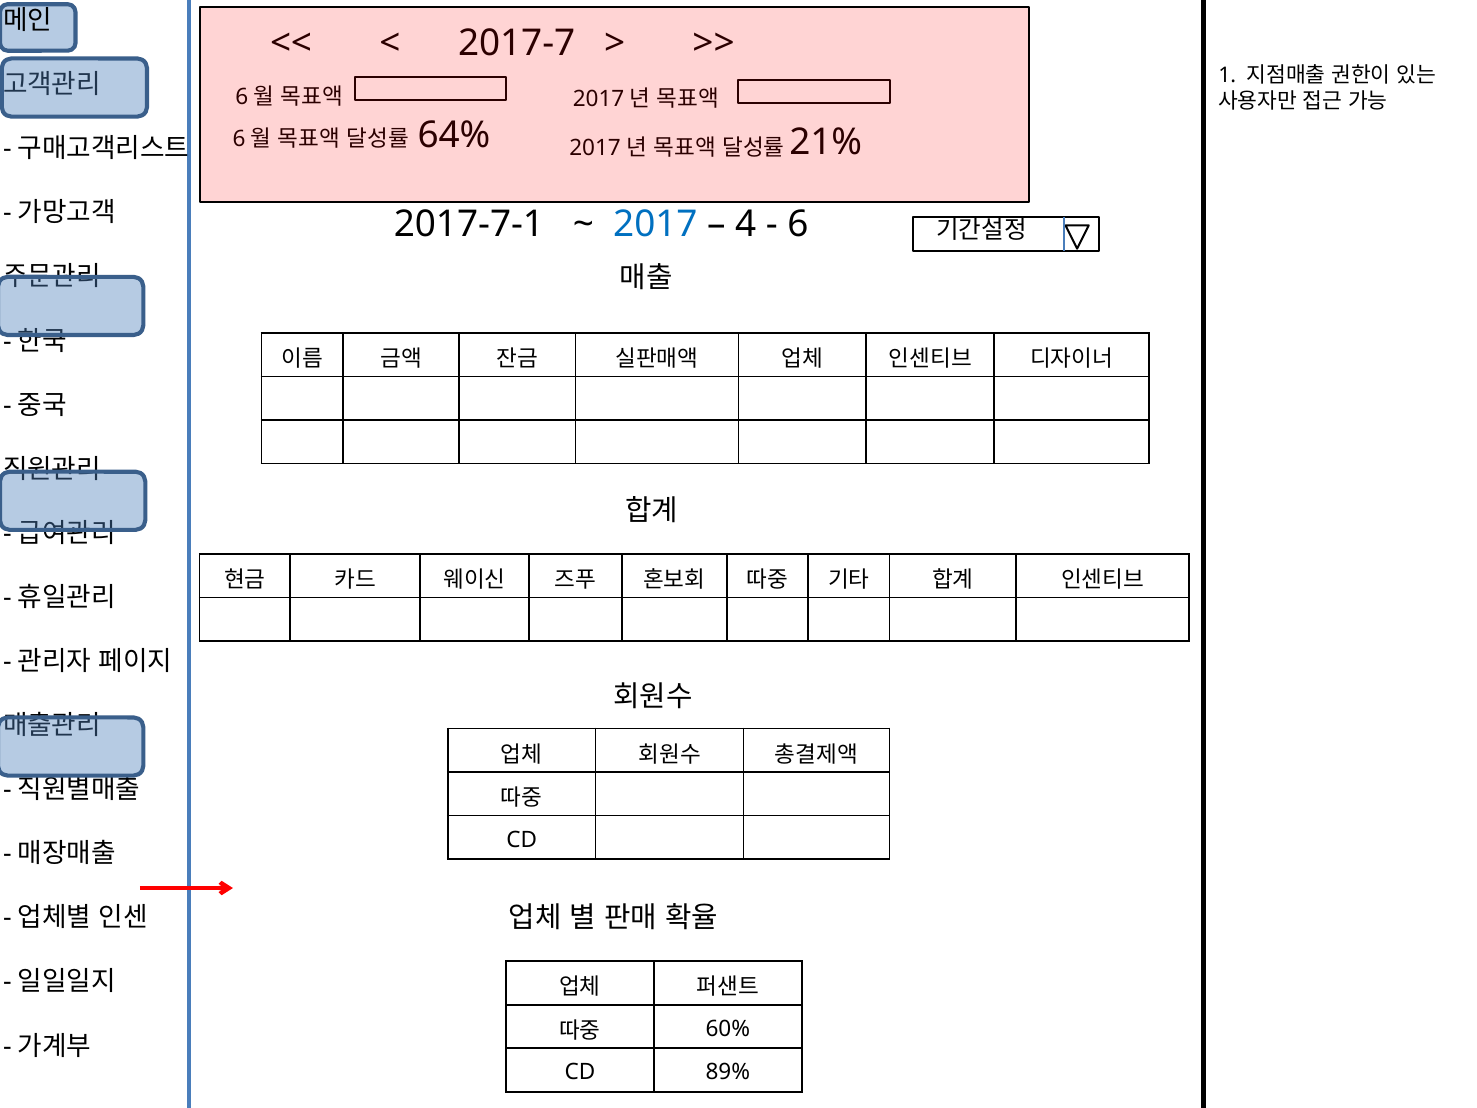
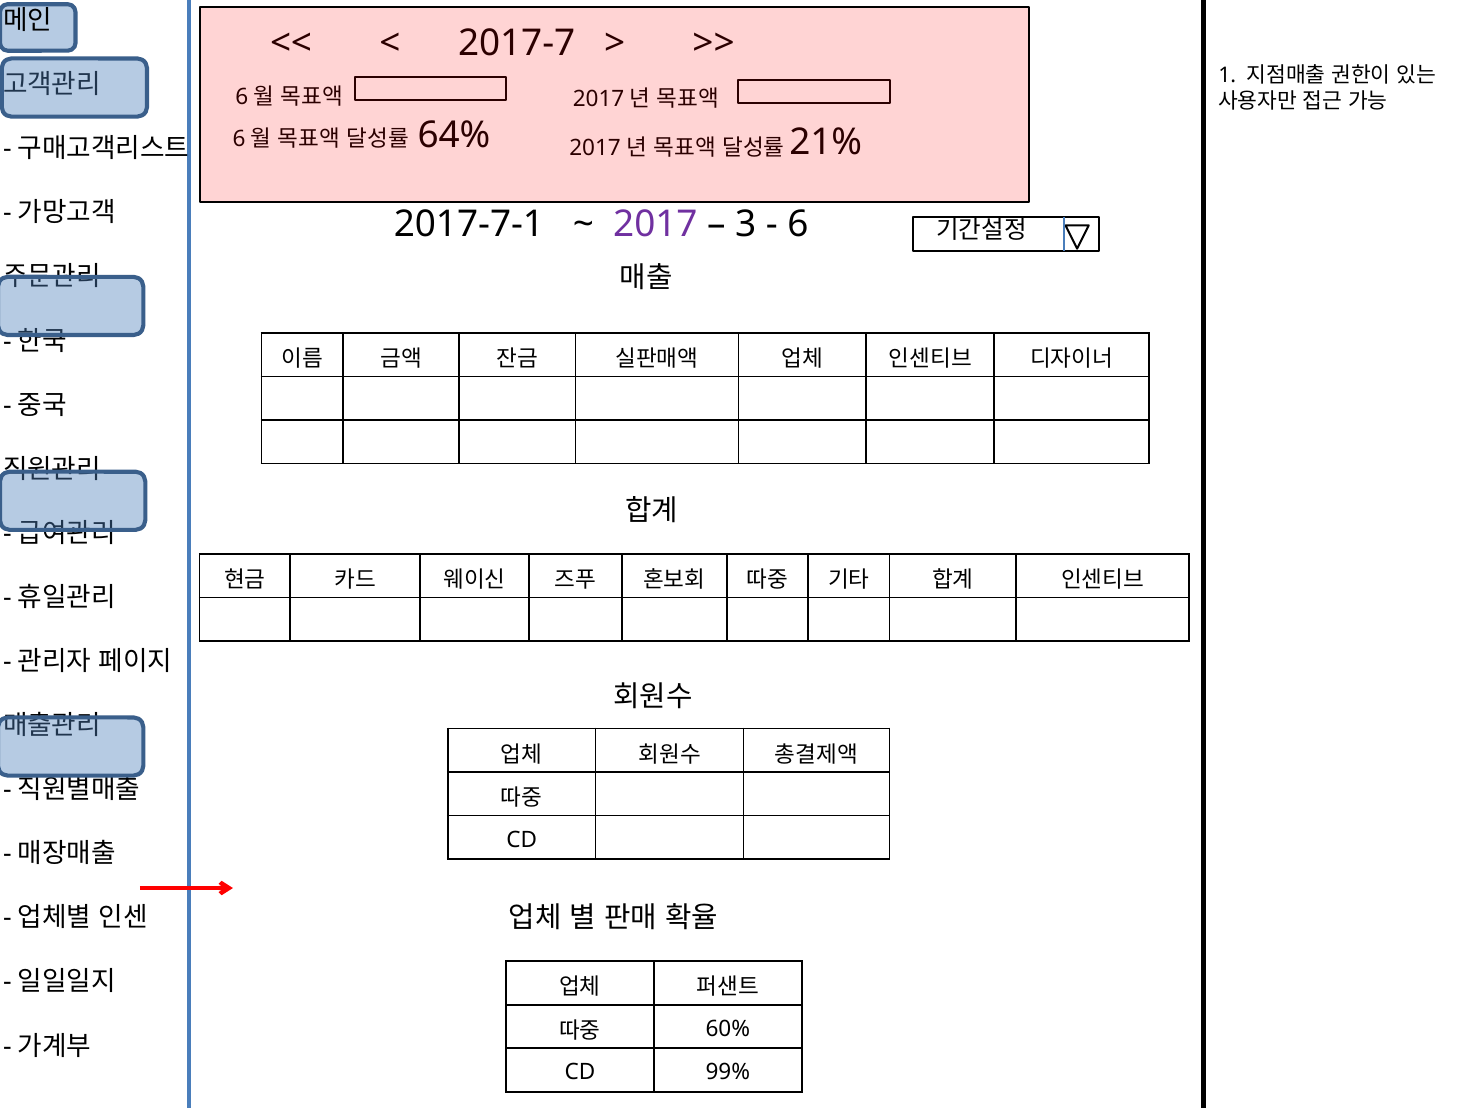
2017 colour: blue -> purple (655, 224)
4: 4 -> 3 (746, 224)
89%: 89% -> 99% (728, 1072)
